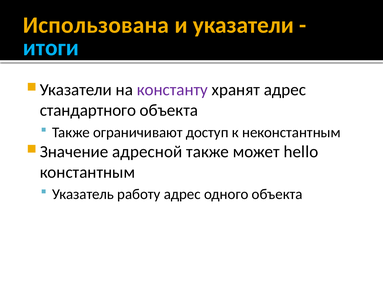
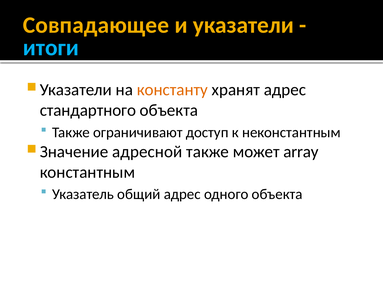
Использована: Использована -> Совпадающее (96, 25)
константу colour: purple -> orange (172, 90)
hello: hello -> array (301, 151)
работу: работу -> общий (139, 194)
